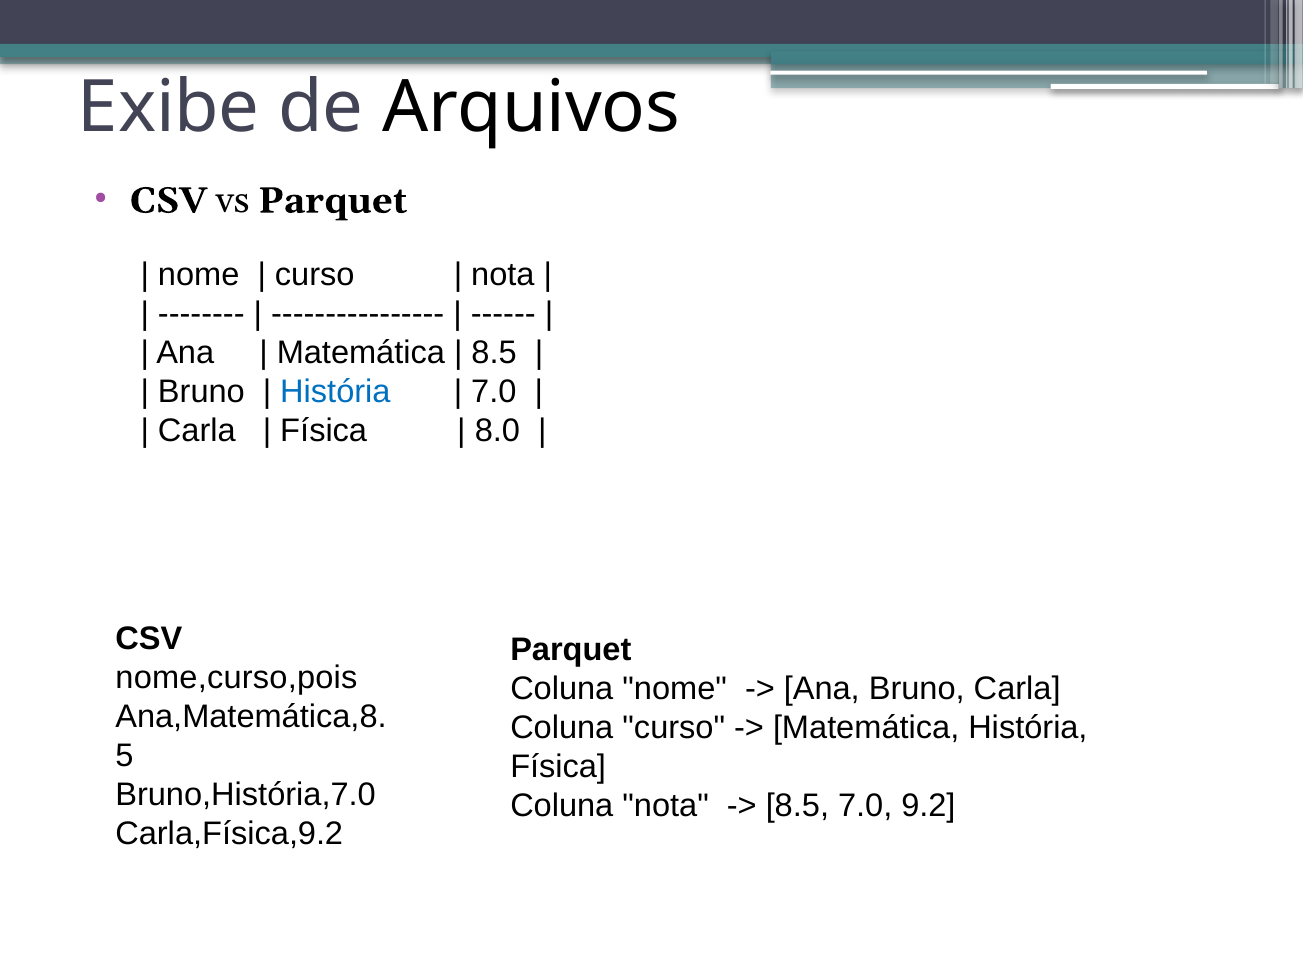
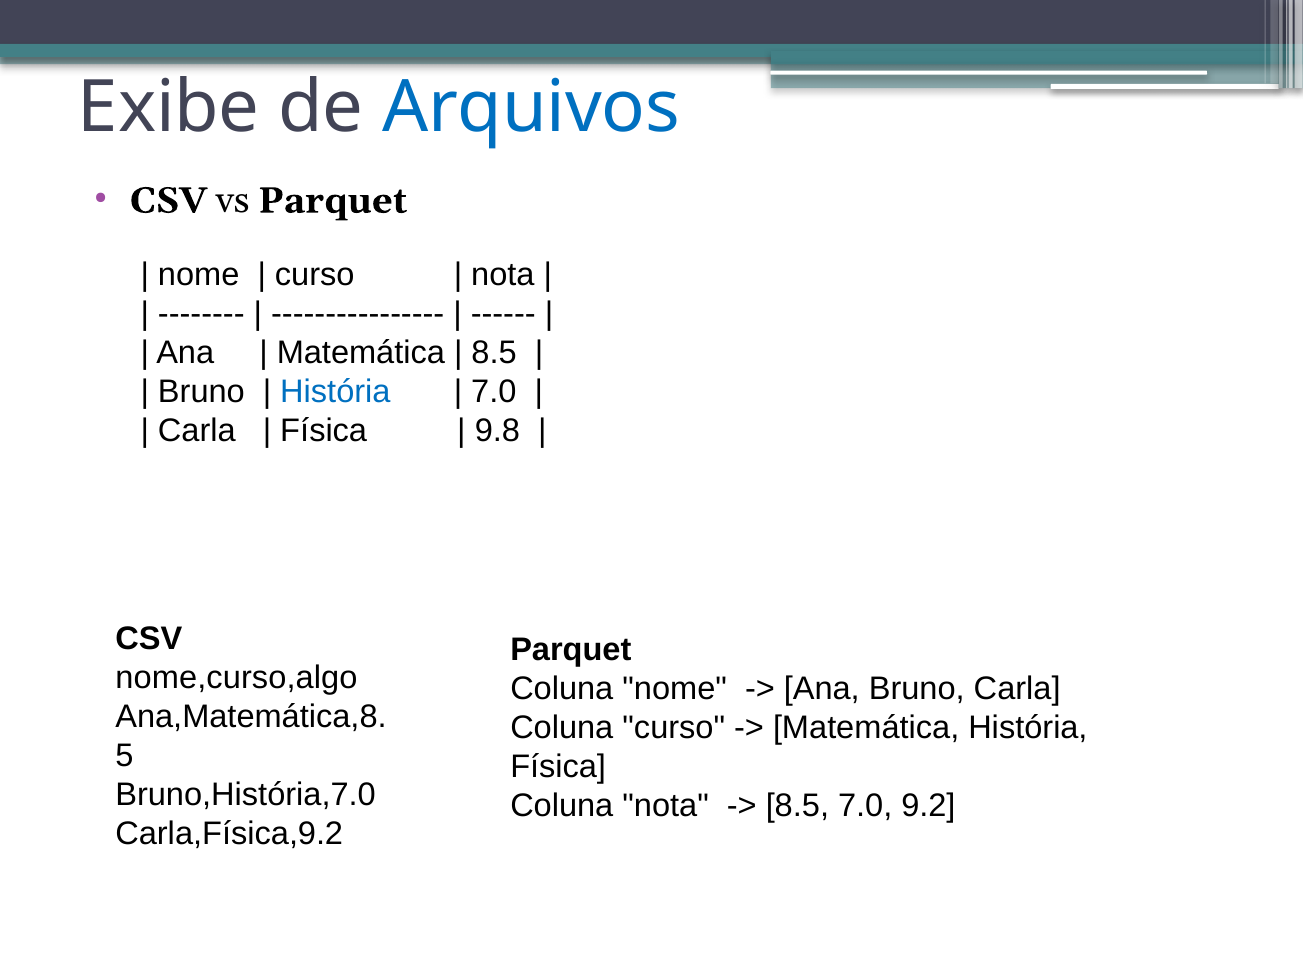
Arquivos colour: black -> blue (531, 108)
8.0: 8.0 -> 9.8 (497, 431)
nome,curso,pois: nome,curso,pois -> nome,curso,algo (236, 678)
